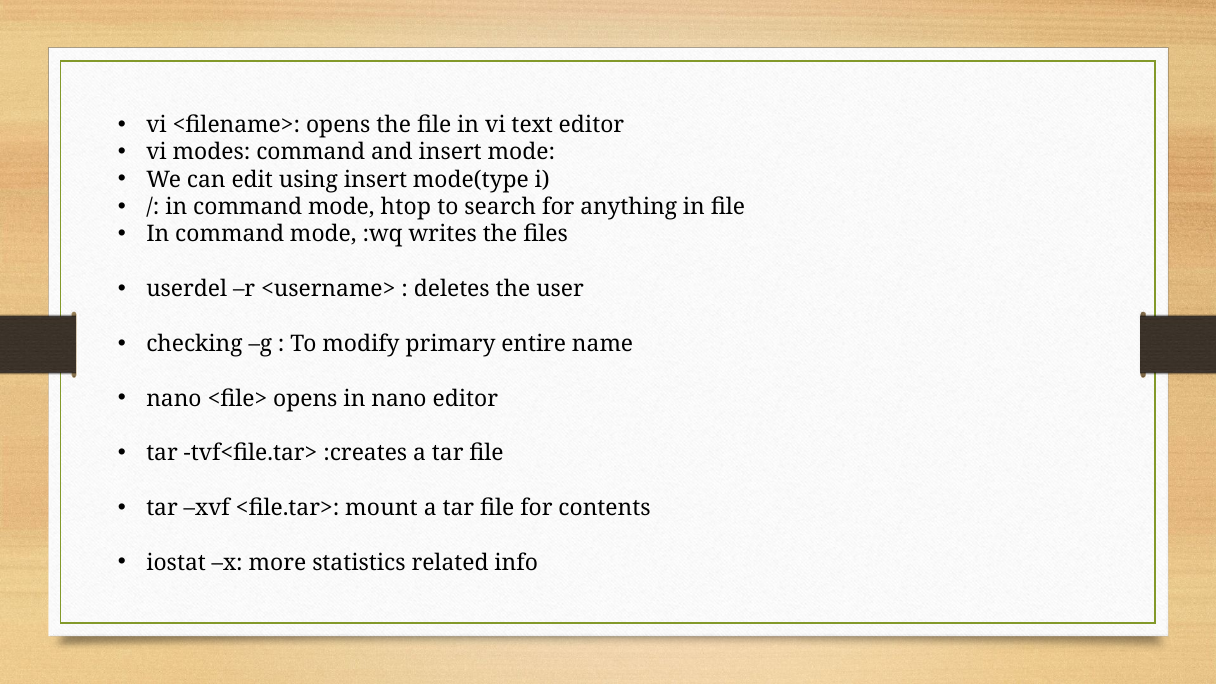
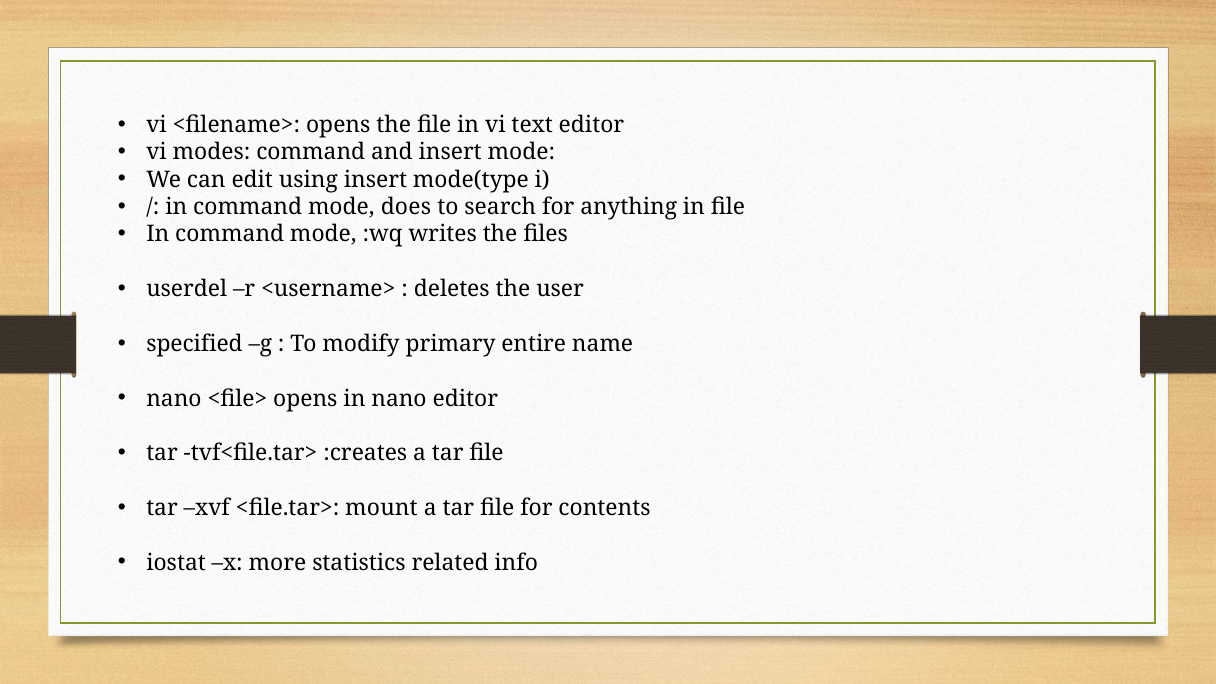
htop: htop -> does (406, 207)
checking: checking -> specified (194, 344)
